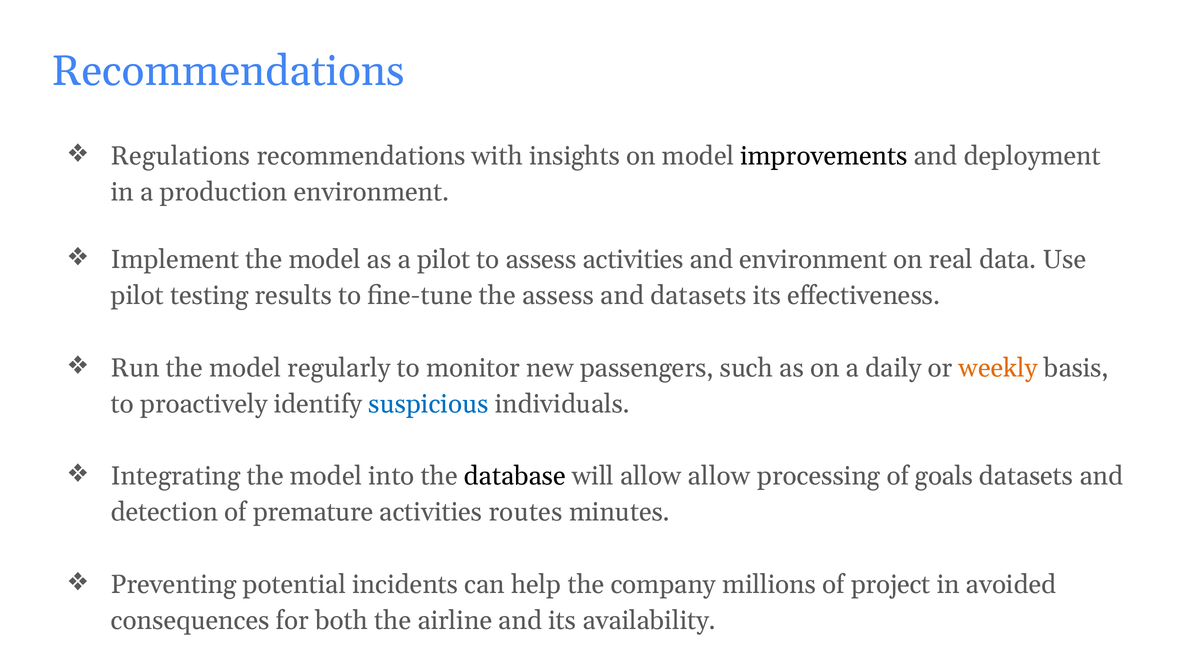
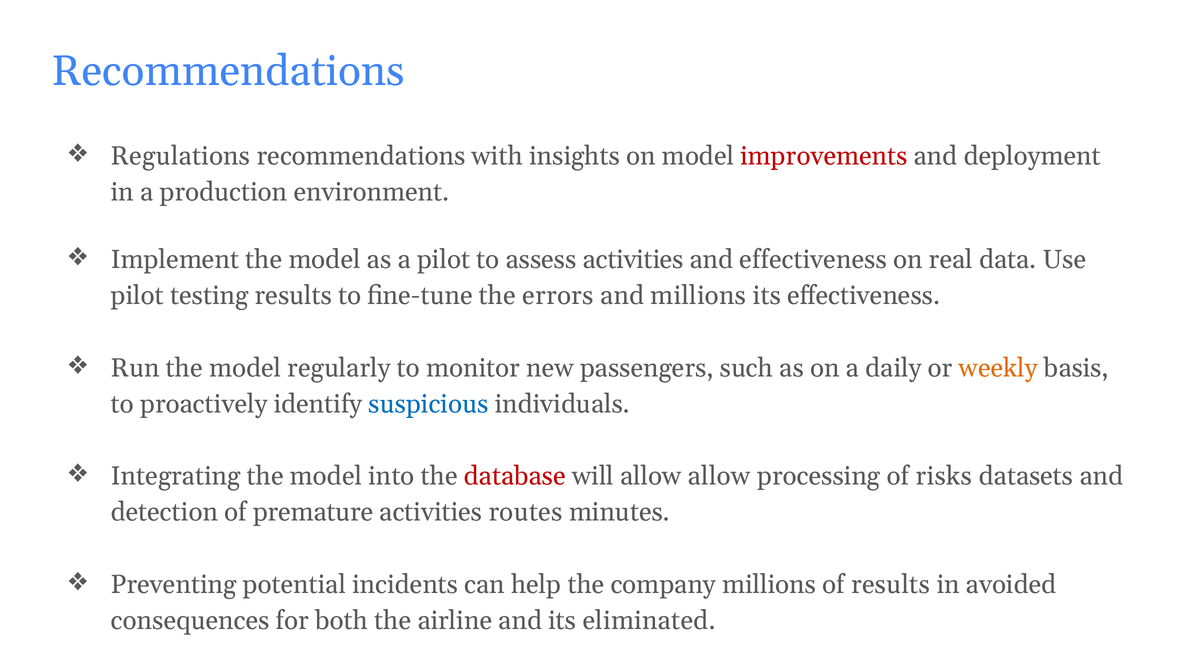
improvements colour: black -> red (824, 156)
and environment: environment -> effectiveness (813, 260)
the assess: assess -> errors (558, 296)
and datasets: datasets -> millions (698, 296)
database colour: black -> red (515, 476)
goals: goals -> risks (944, 476)
of project: project -> results (891, 585)
availability: availability -> eliminated (649, 621)
